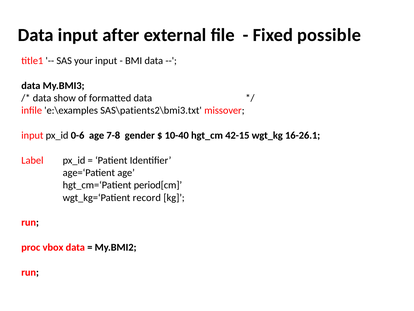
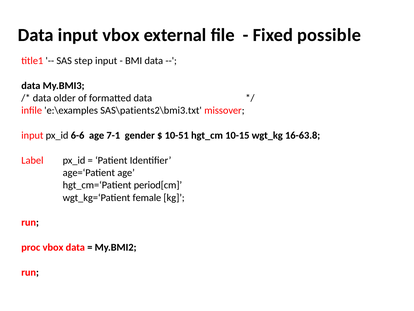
input after: after -> vbox (121, 35)
your: your -> step (83, 61)
show: show -> older (65, 98)
0-6: 0-6 -> 6-6 (78, 135)
7-8: 7-8 -> 7-1 (113, 135)
10-40: 10-40 -> 10-51 (177, 135)
42-15: 42-15 -> 10-15 (237, 135)
16-26.1: 16-26.1 -> 16-63.8 (303, 135)
record: record -> female (147, 197)
